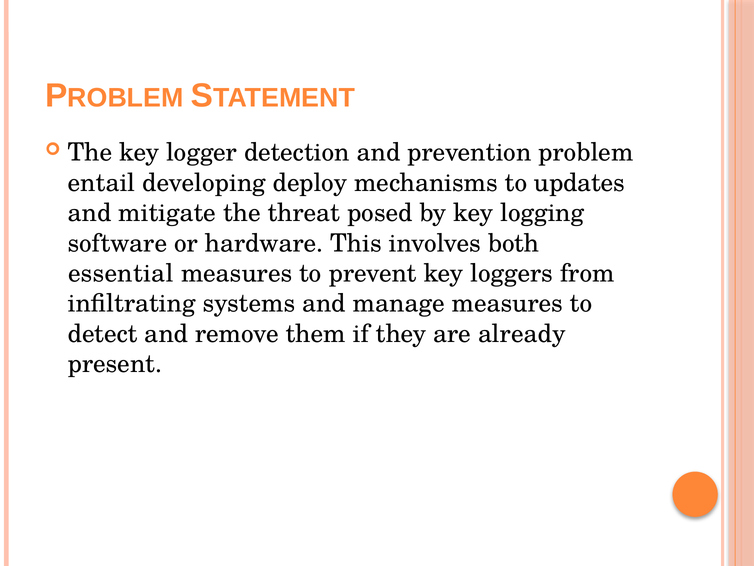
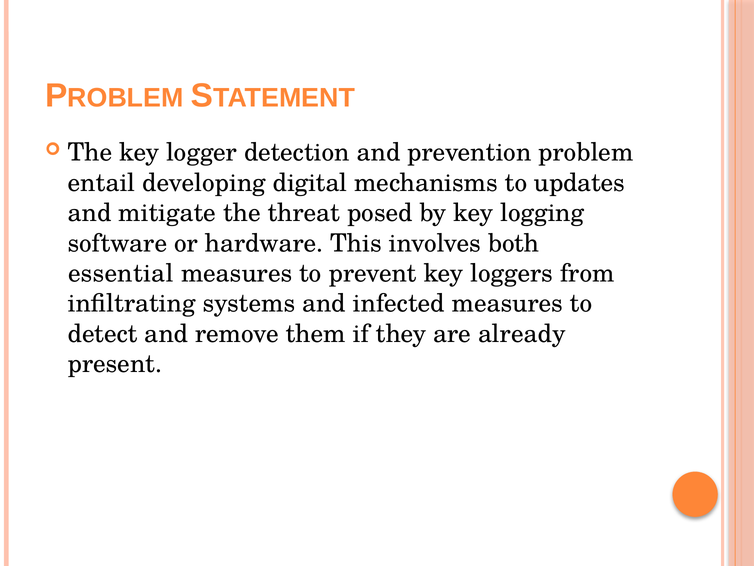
deploy: deploy -> digital (310, 183)
manage: manage -> infected (399, 303)
